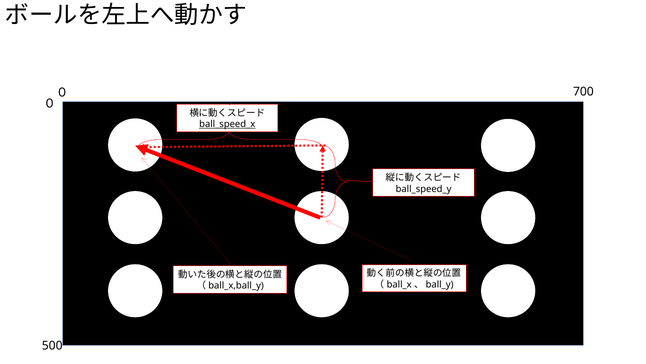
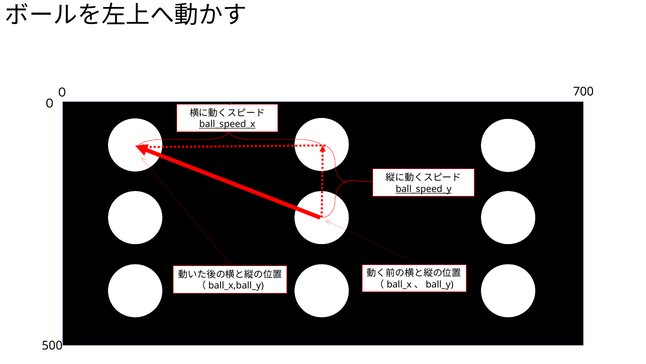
ball_speed_y underline: none -> present (424, 189)
